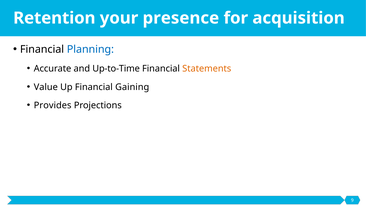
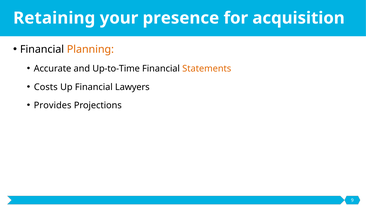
Retention: Retention -> Retaining (54, 18)
Planning colour: blue -> orange (90, 49)
Value: Value -> Costs (46, 87)
Gaining: Gaining -> Lawyers (132, 87)
